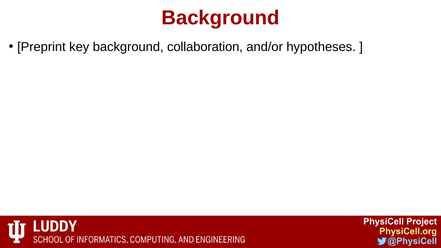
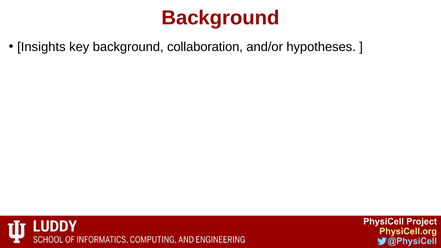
Preprint: Preprint -> Insights (41, 47)
